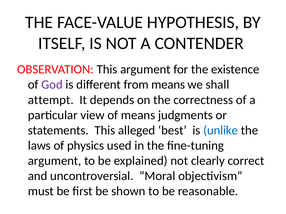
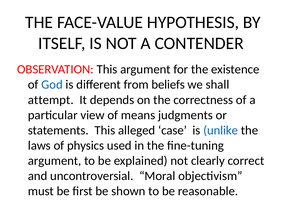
God colour: purple -> blue (52, 85)
from means: means -> beliefs (168, 85)
best: best -> case (172, 131)
